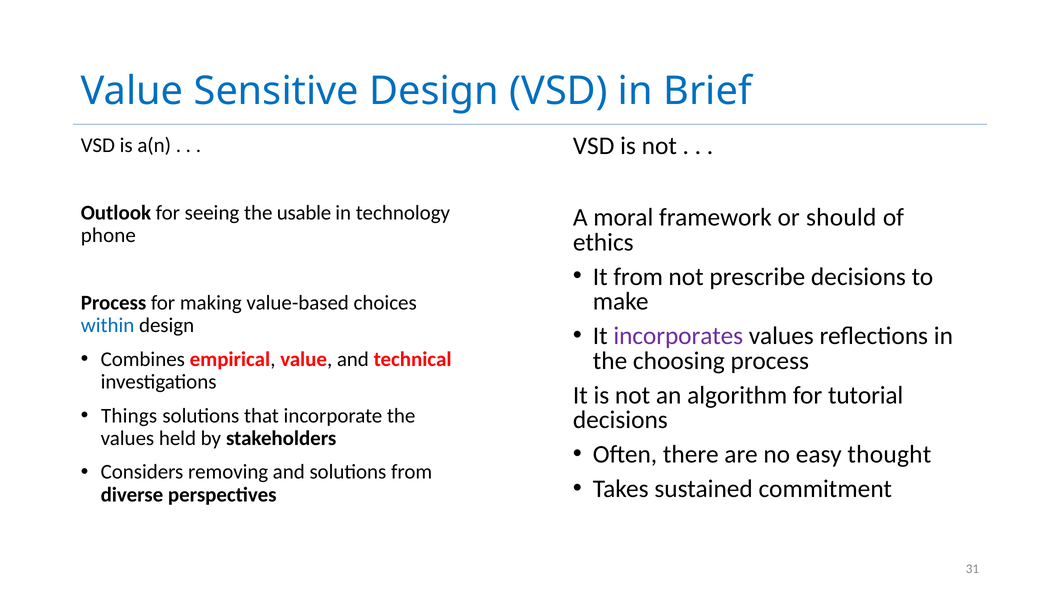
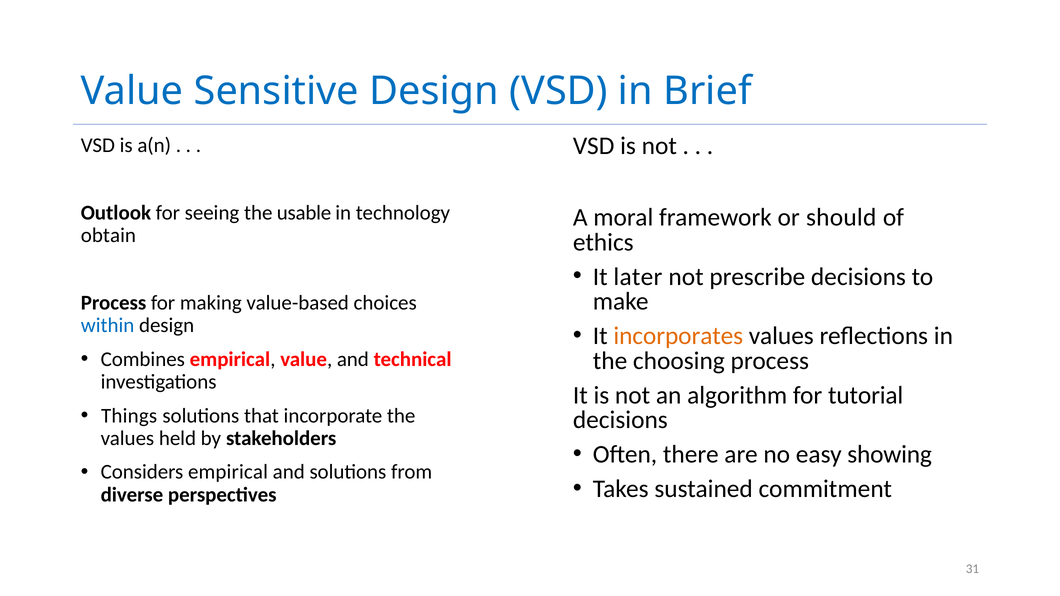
phone: phone -> obtain (108, 236)
It from: from -> later (638, 277)
incorporates colour: purple -> orange (678, 336)
thought: thought -> showing (890, 455)
Considers removing: removing -> empirical (228, 472)
